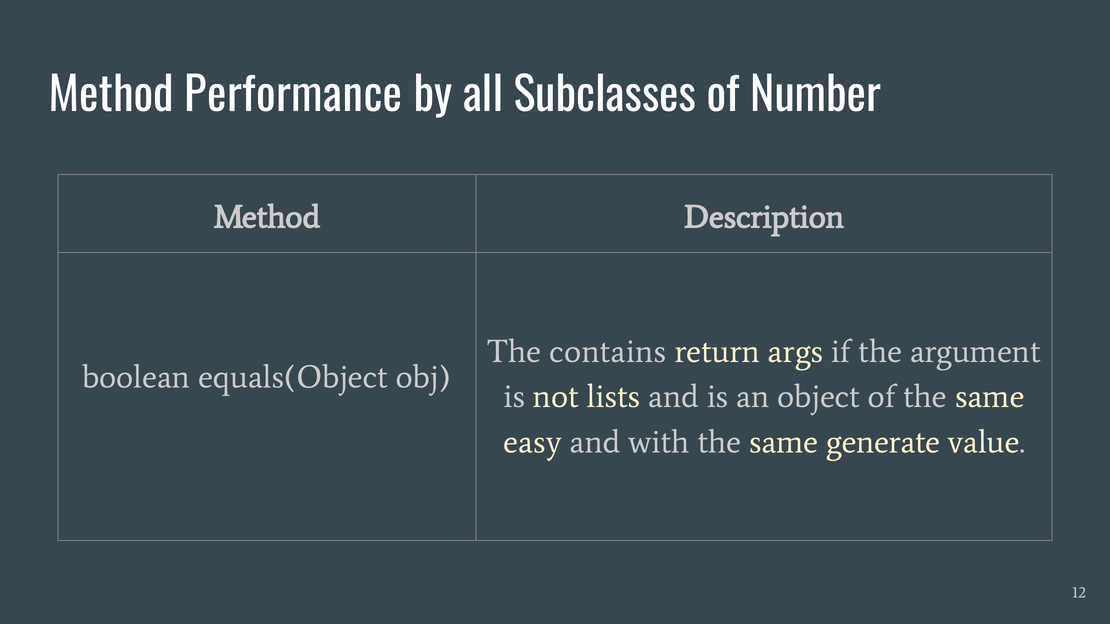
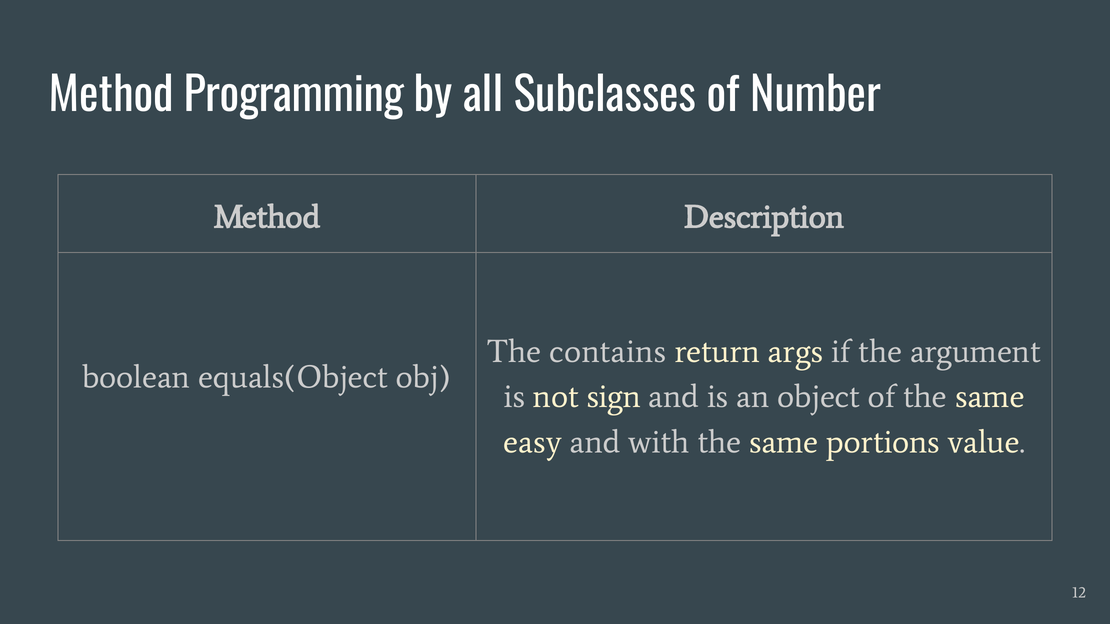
Performance: Performance -> Programming (294, 96)
lists: lists -> sign (614, 397)
generate: generate -> portions (883, 442)
